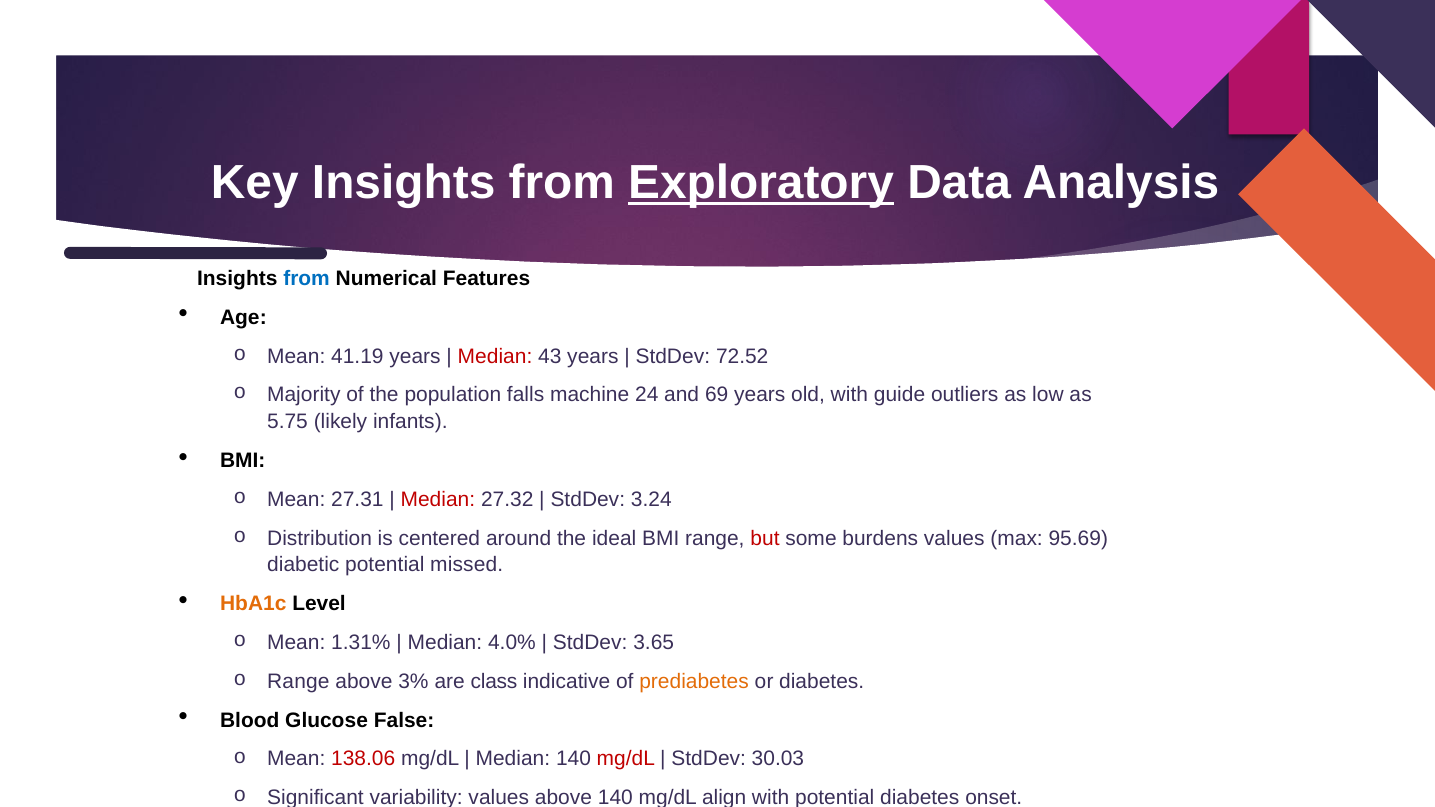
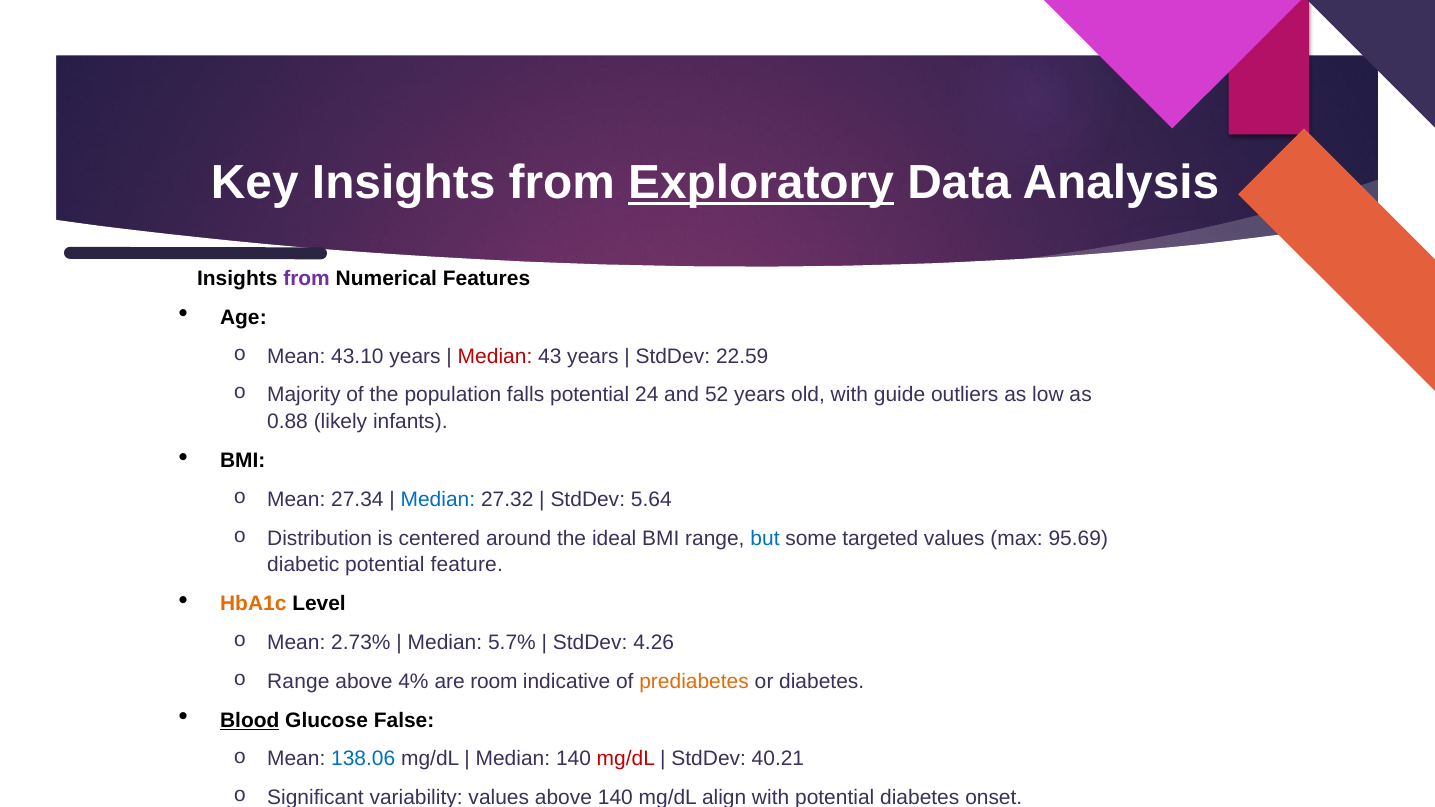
from colour: blue -> purple (307, 279)
41.19: 41.19 -> 43.10 (357, 356)
72.52: 72.52 -> 22.59 (742, 356)
falls machine: machine -> potential (590, 395)
69: 69 -> 52 (717, 395)
5.75: 5.75 -> 0.88 (288, 422)
27.31: 27.31 -> 27.34 (357, 499)
Median colour: red -> blue (438, 499)
3.24: 3.24 -> 5.64 (651, 499)
but colour: red -> blue (765, 538)
burdens: burdens -> targeted (880, 538)
missed: missed -> feature (467, 565)
1.31%: 1.31% -> 2.73% (361, 643)
4.0%: 4.0% -> 5.7% (512, 643)
3.65: 3.65 -> 4.26 (654, 643)
3%: 3% -> 4% (413, 682)
class: class -> room (494, 682)
Blood underline: none -> present (250, 720)
138.06 colour: red -> blue (363, 759)
30.03: 30.03 -> 40.21 (778, 759)
